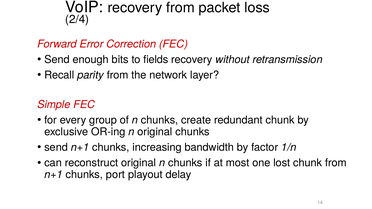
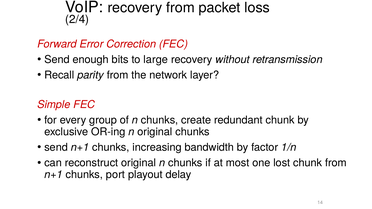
fields: fields -> large (156, 60)
